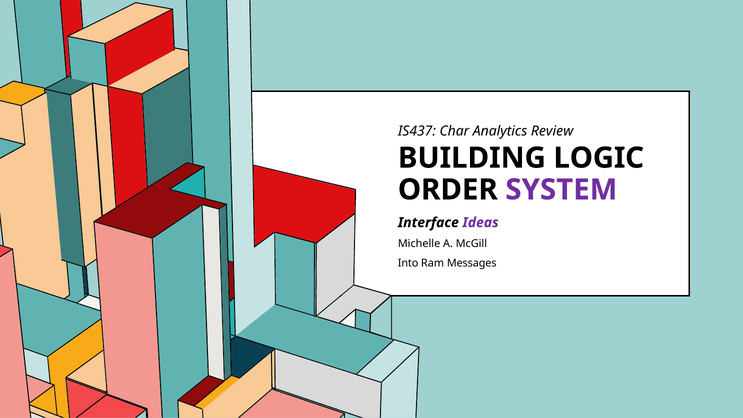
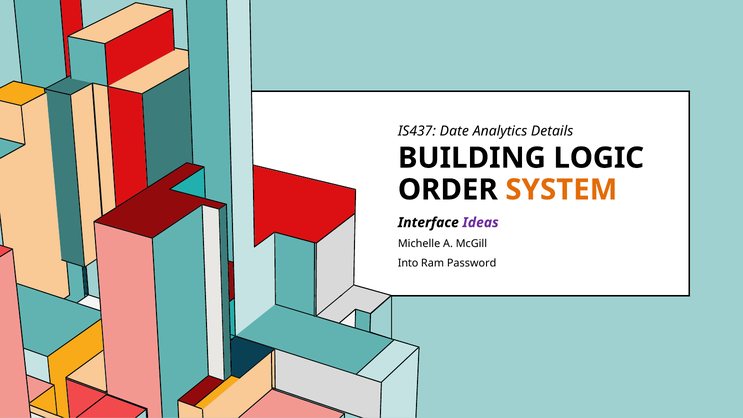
Char: Char -> Date (454, 131)
Review: Review -> Details (552, 131)
SYSTEM colour: purple -> orange (561, 190)
Messages: Messages -> Password (472, 263)
